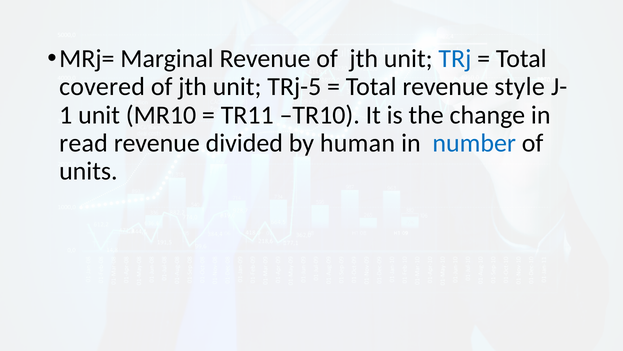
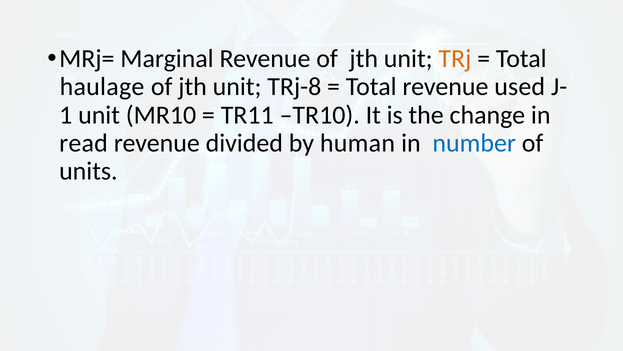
TRj colour: blue -> orange (455, 59)
covered: covered -> haulage (102, 87)
TRj-5: TRj-5 -> TRj-8 (294, 87)
style: style -> used (520, 87)
